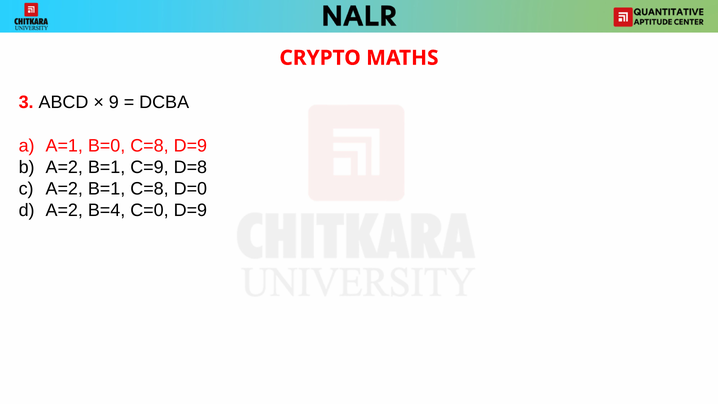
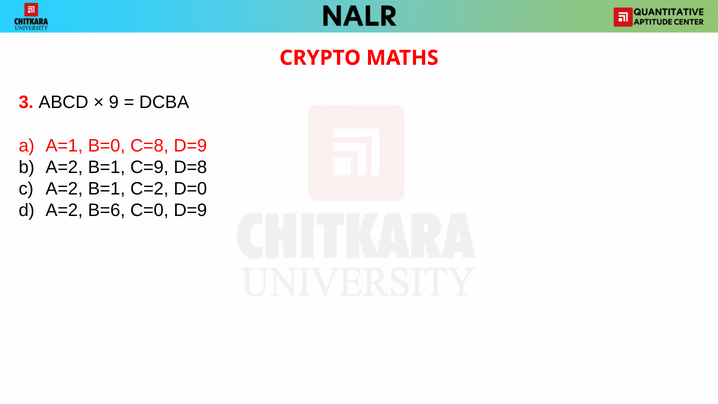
B=1 C=8: C=8 -> C=2 (150, 189)
B=4: B=4 -> B=6 (107, 210)
